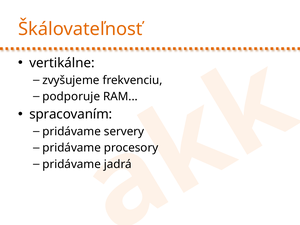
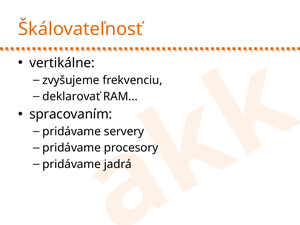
podporuje: podporuje -> deklarovať (71, 97)
